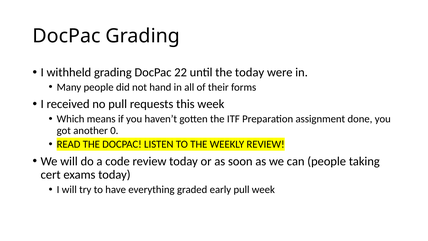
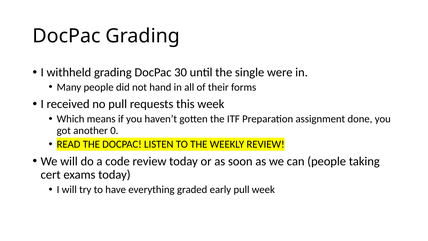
22: 22 -> 30 (181, 72)
the today: today -> single (250, 72)
